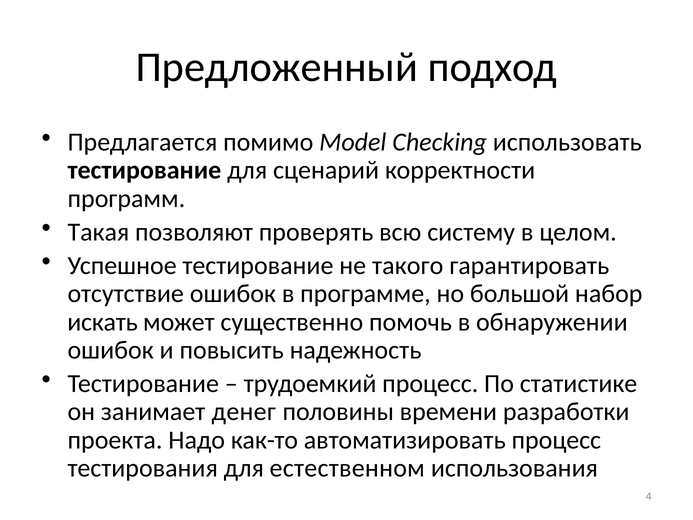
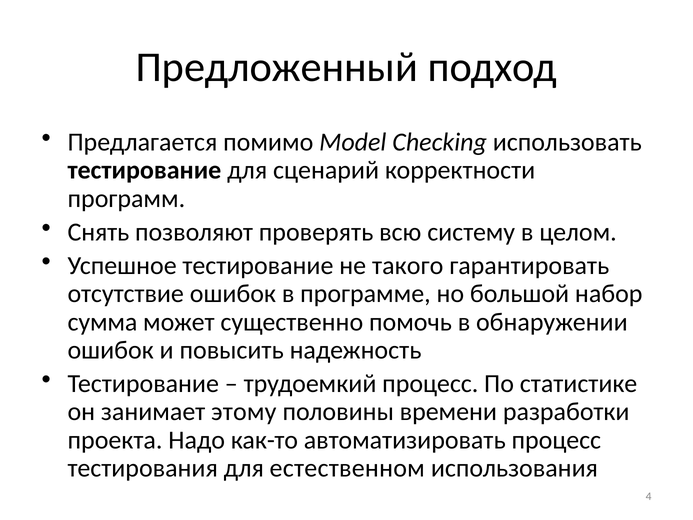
Такая: Такая -> Снять (98, 232)
искать: искать -> сумма (102, 322)
денег: денег -> этому (244, 412)
